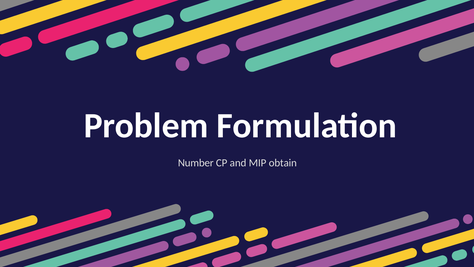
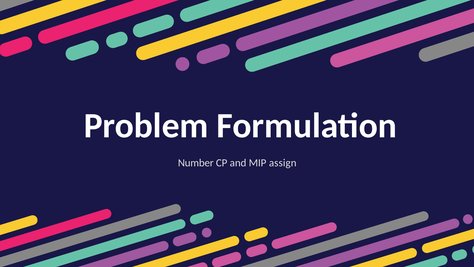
obtain: obtain -> assign (283, 163)
